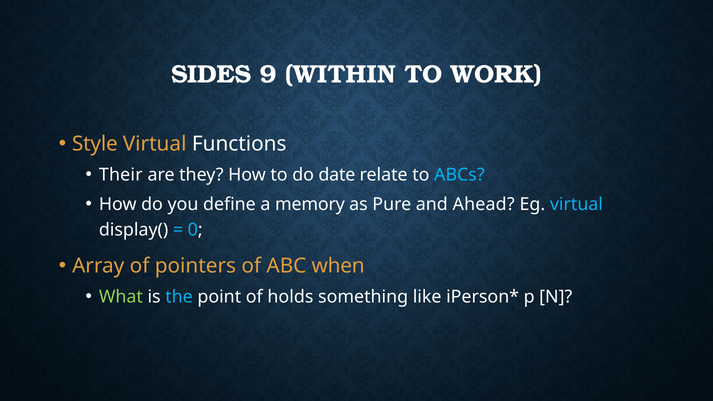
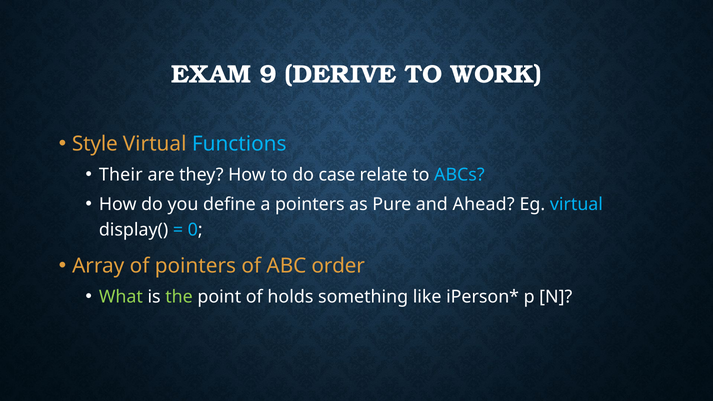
SIDES: SIDES -> EXAM (211, 74)
WITHIN: WITHIN -> DERIVE (341, 74)
Functions colour: white -> light blue (239, 144)
date: date -> case (337, 175)
a memory: memory -> pointers (310, 204)
when: when -> order (338, 266)
the colour: light blue -> light green (179, 297)
